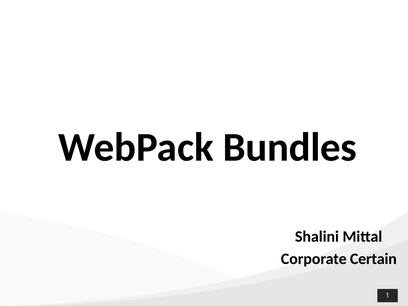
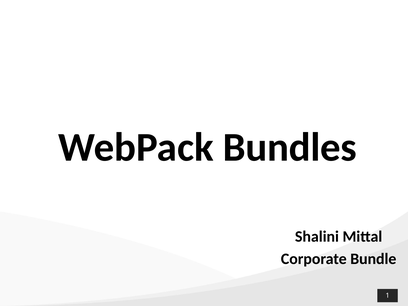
Certain: Certain -> Bundle (373, 259)
